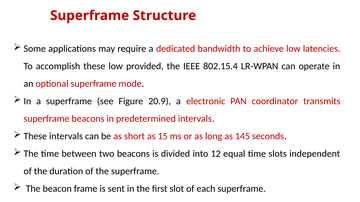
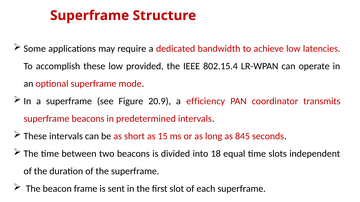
electronic: electronic -> efficiency (206, 101)
145: 145 -> 845 (242, 137)
12: 12 -> 18 (216, 154)
